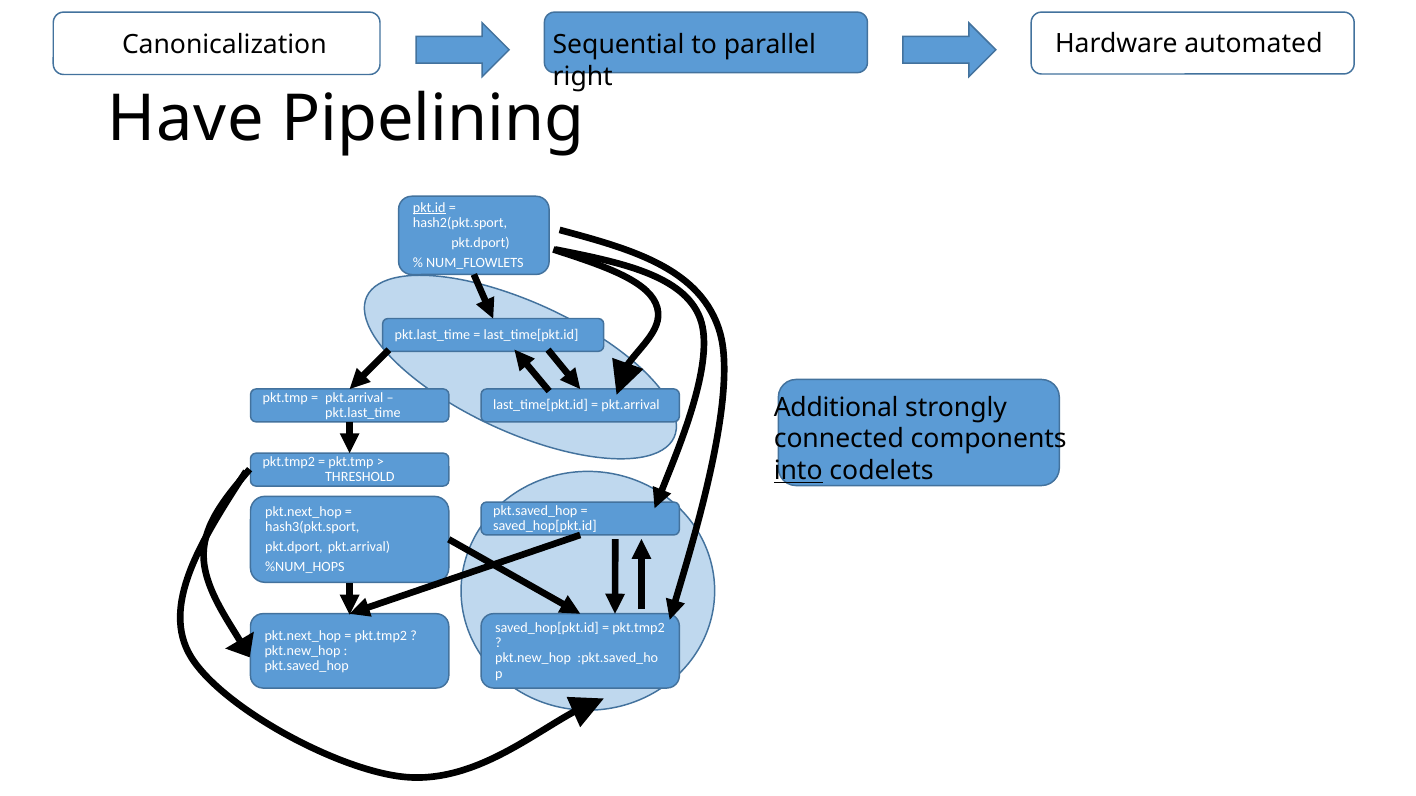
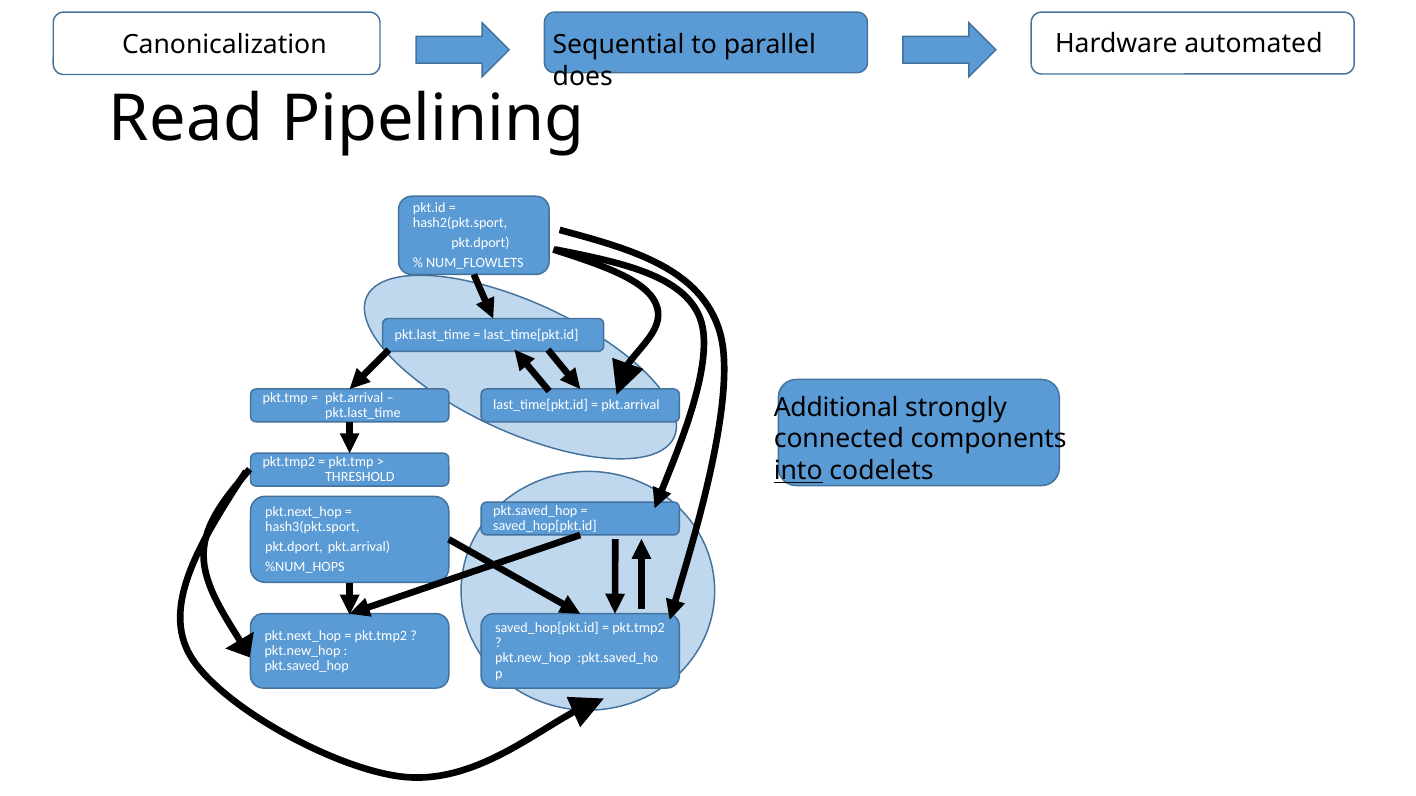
right: right -> does (583, 77)
Have: Have -> Read (186, 119)
pkt.id underline: present -> none (429, 208)
